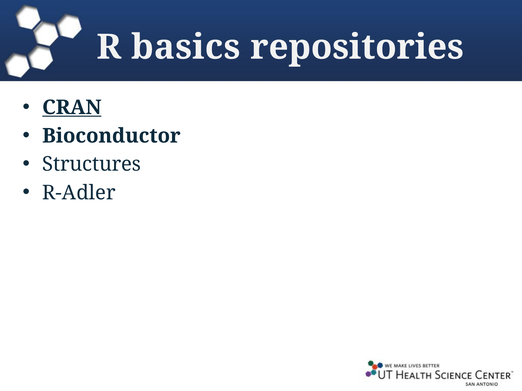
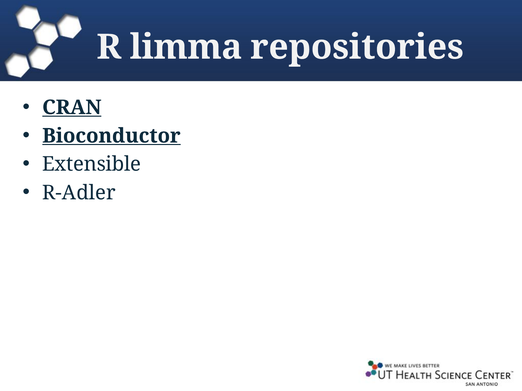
basics: basics -> limma (186, 47)
Bioconductor underline: none -> present (111, 136)
Structures: Structures -> Extensible (92, 164)
